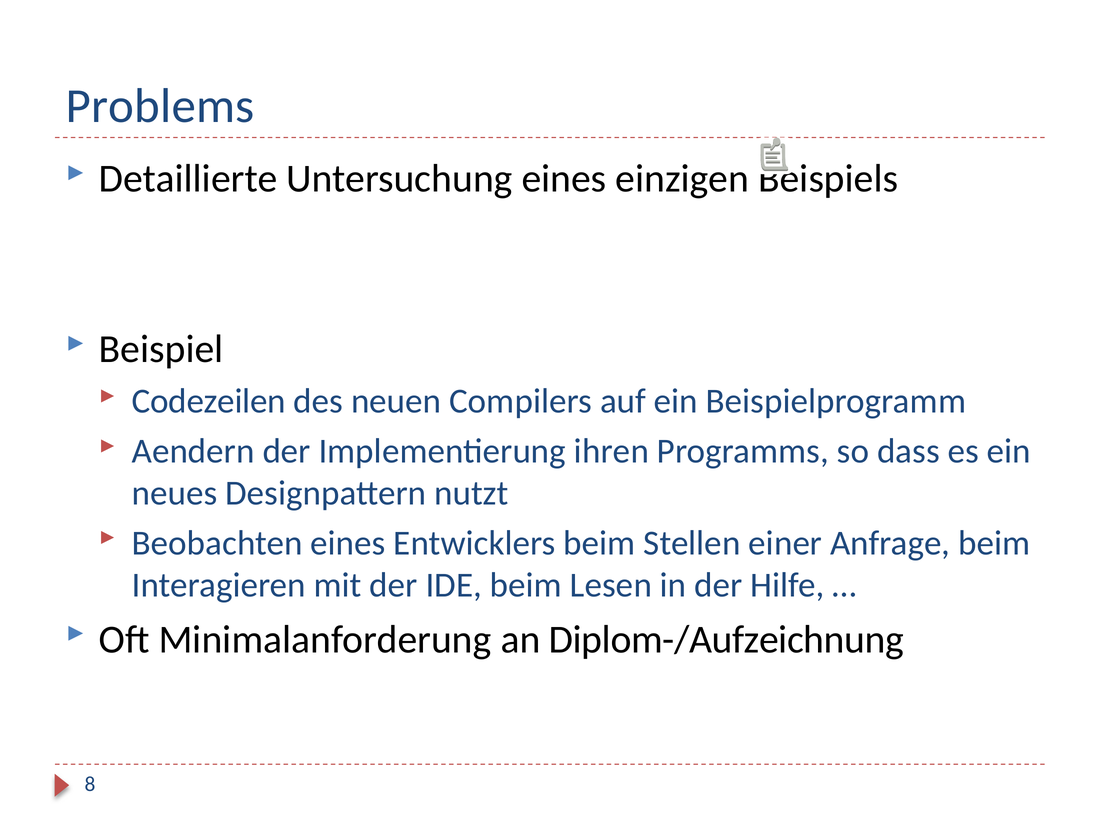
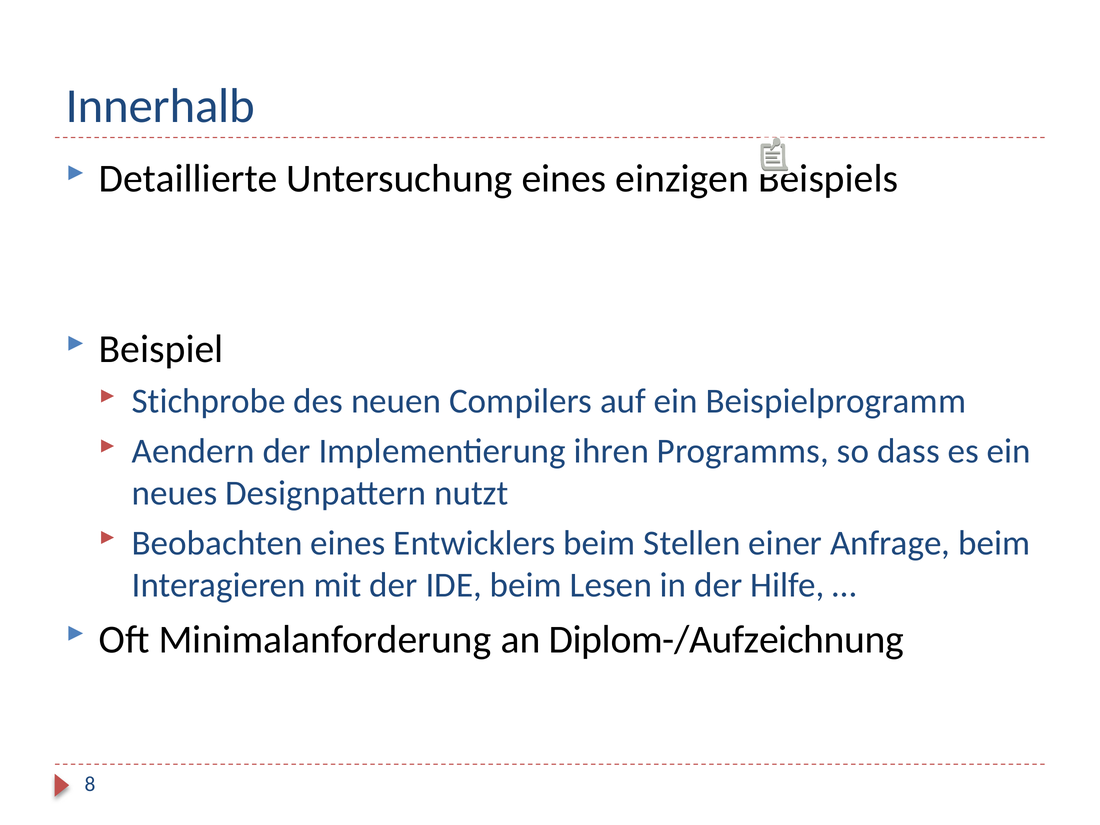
Problems: Problems -> Innerhalb (160, 106)
Codezeilen: Codezeilen -> Stichprobe (209, 401)
